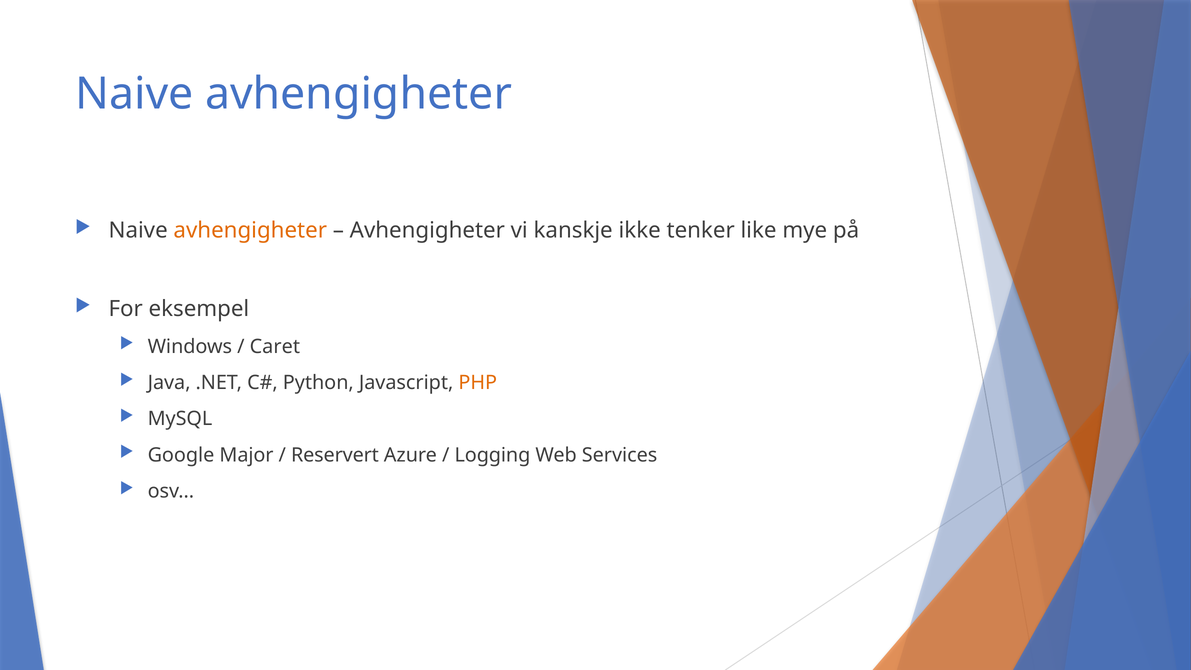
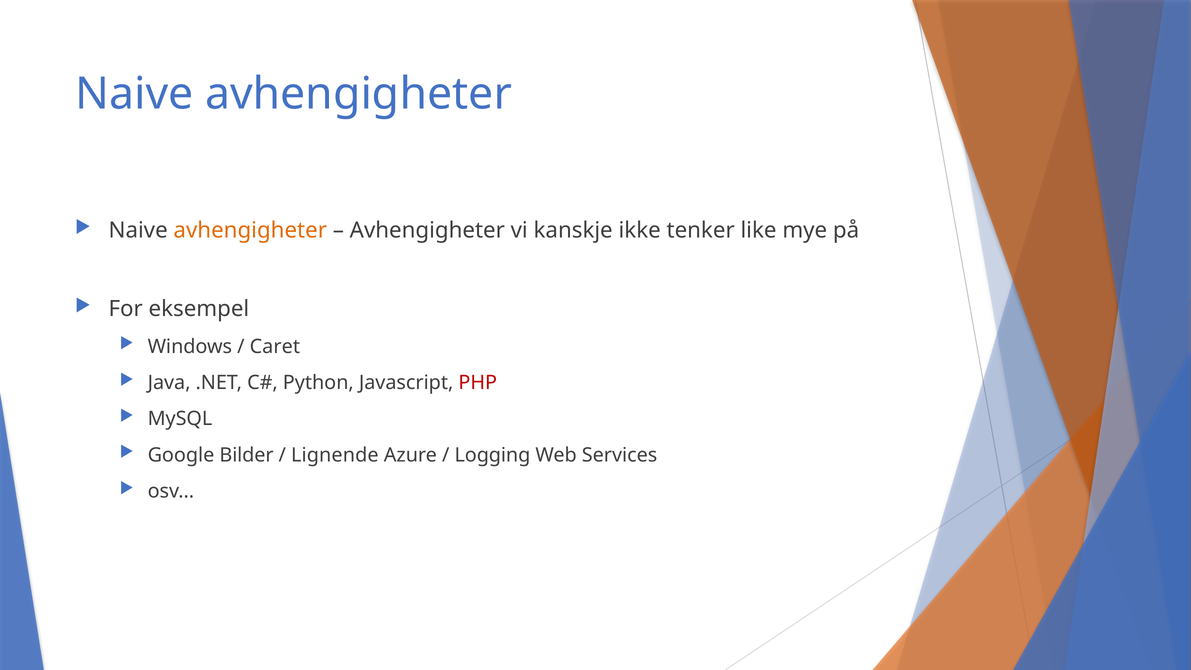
PHP colour: orange -> red (478, 383)
Major: Major -> Bilder (247, 455)
Reservert: Reservert -> Lignende (335, 455)
